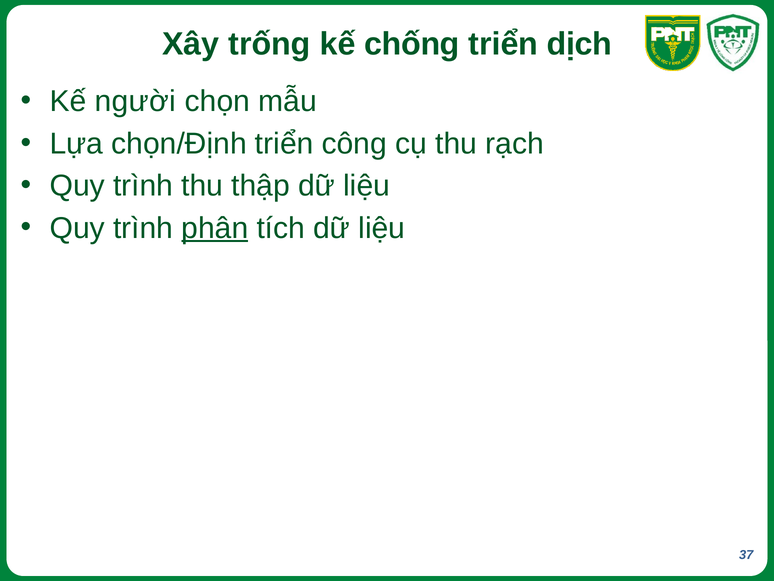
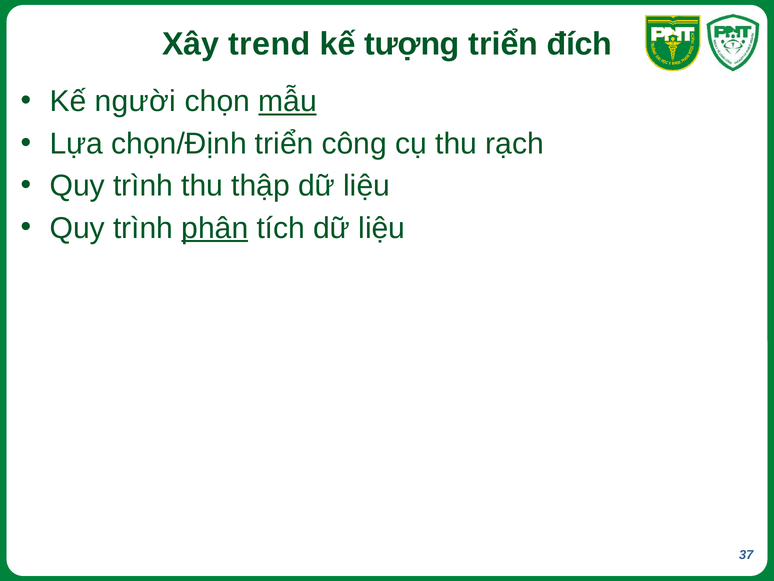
trống: trống -> trend (269, 44)
chống: chống -> tượng (412, 44)
dịch: dịch -> đích (579, 44)
mẫu underline: none -> present (288, 101)
